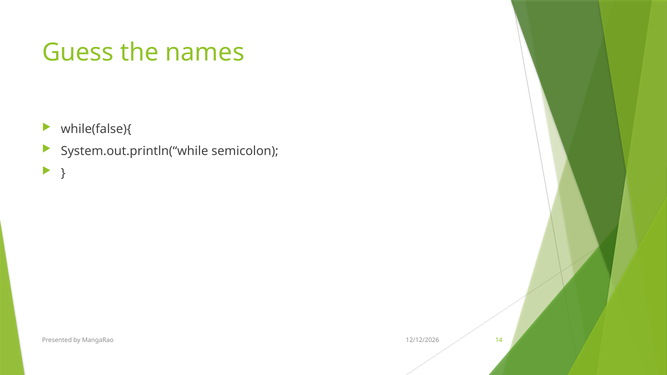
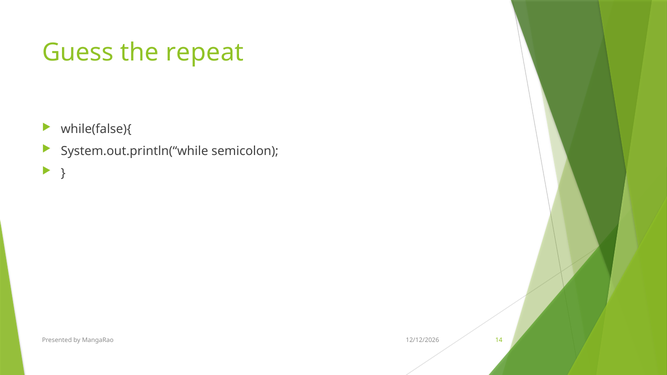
names: names -> repeat (205, 53)
